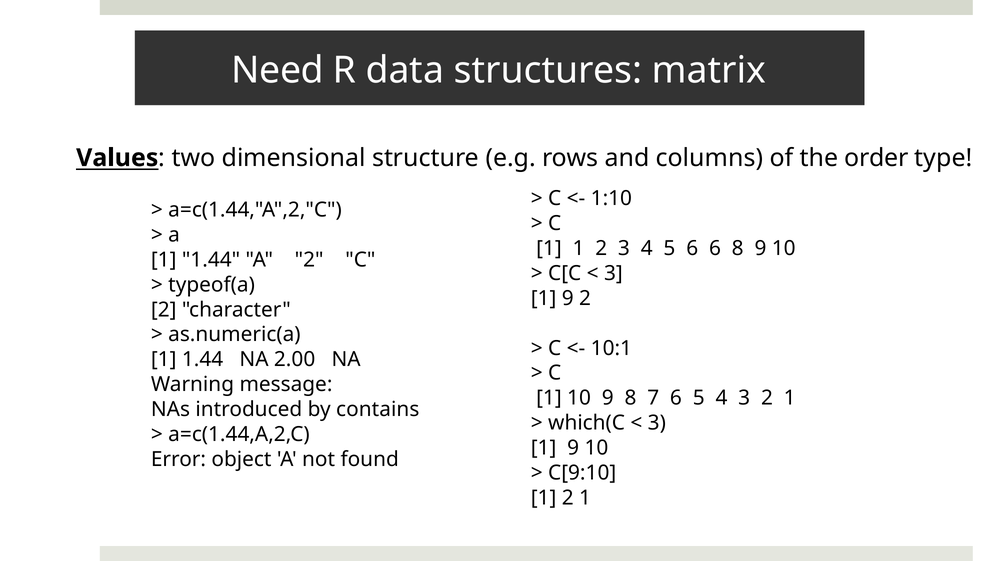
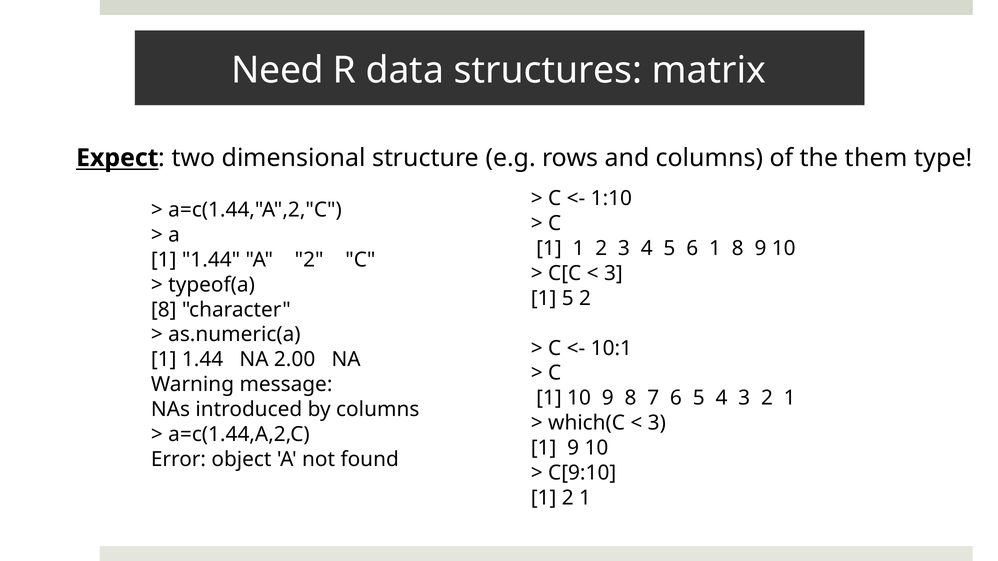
Values: Values -> Expect (117, 158)
order: order -> them (876, 158)
6 6: 6 -> 1 (715, 249)
9: 9 -> 5 (568, 298)
2: 2 -> 8 (164, 310)
by contains: contains -> columns (378, 410)
